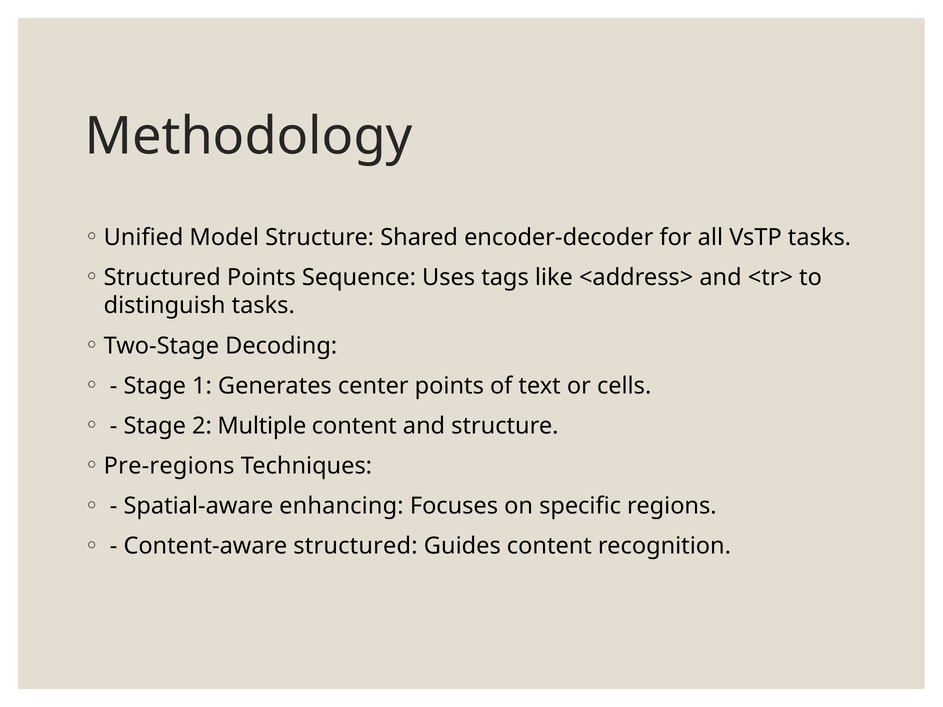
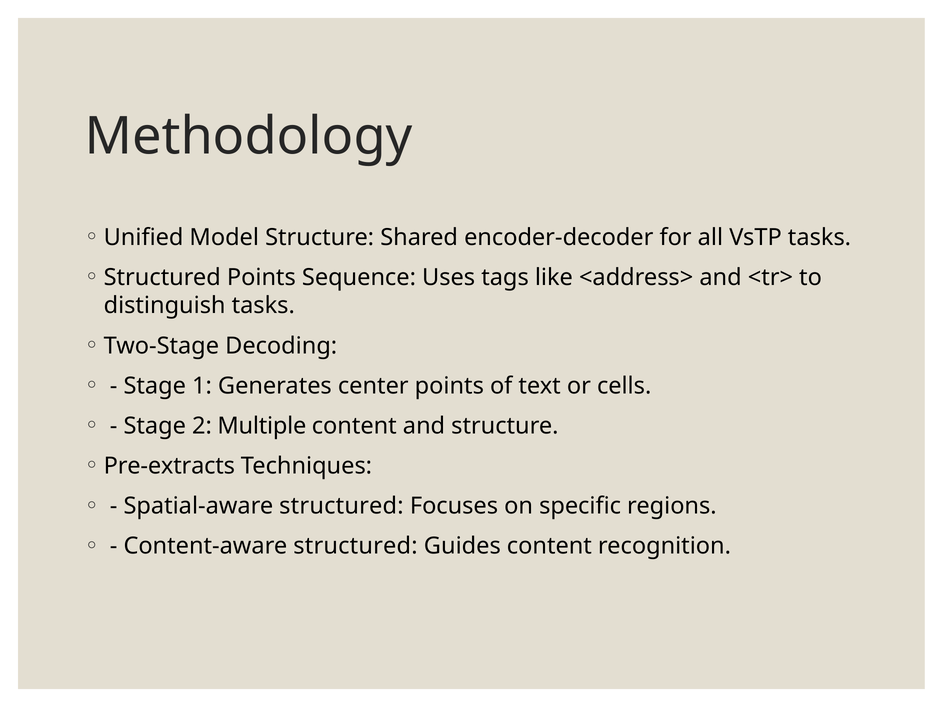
Pre-regions: Pre-regions -> Pre-extracts (169, 466)
Spatial-aware enhancing: enhancing -> structured (341, 506)
